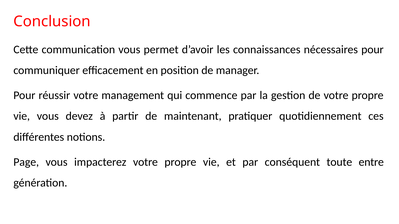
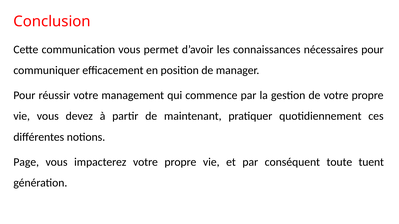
entre: entre -> tuent (371, 162)
